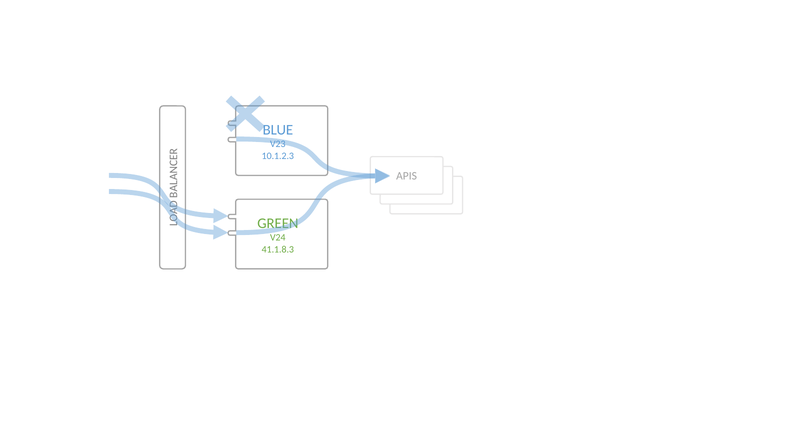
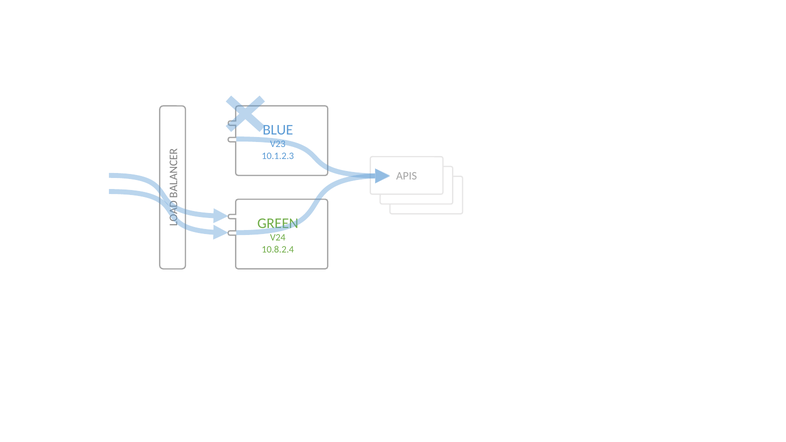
41.1.8.3: 41.1.8.3 -> 10.8.2.4 (278, 250)
